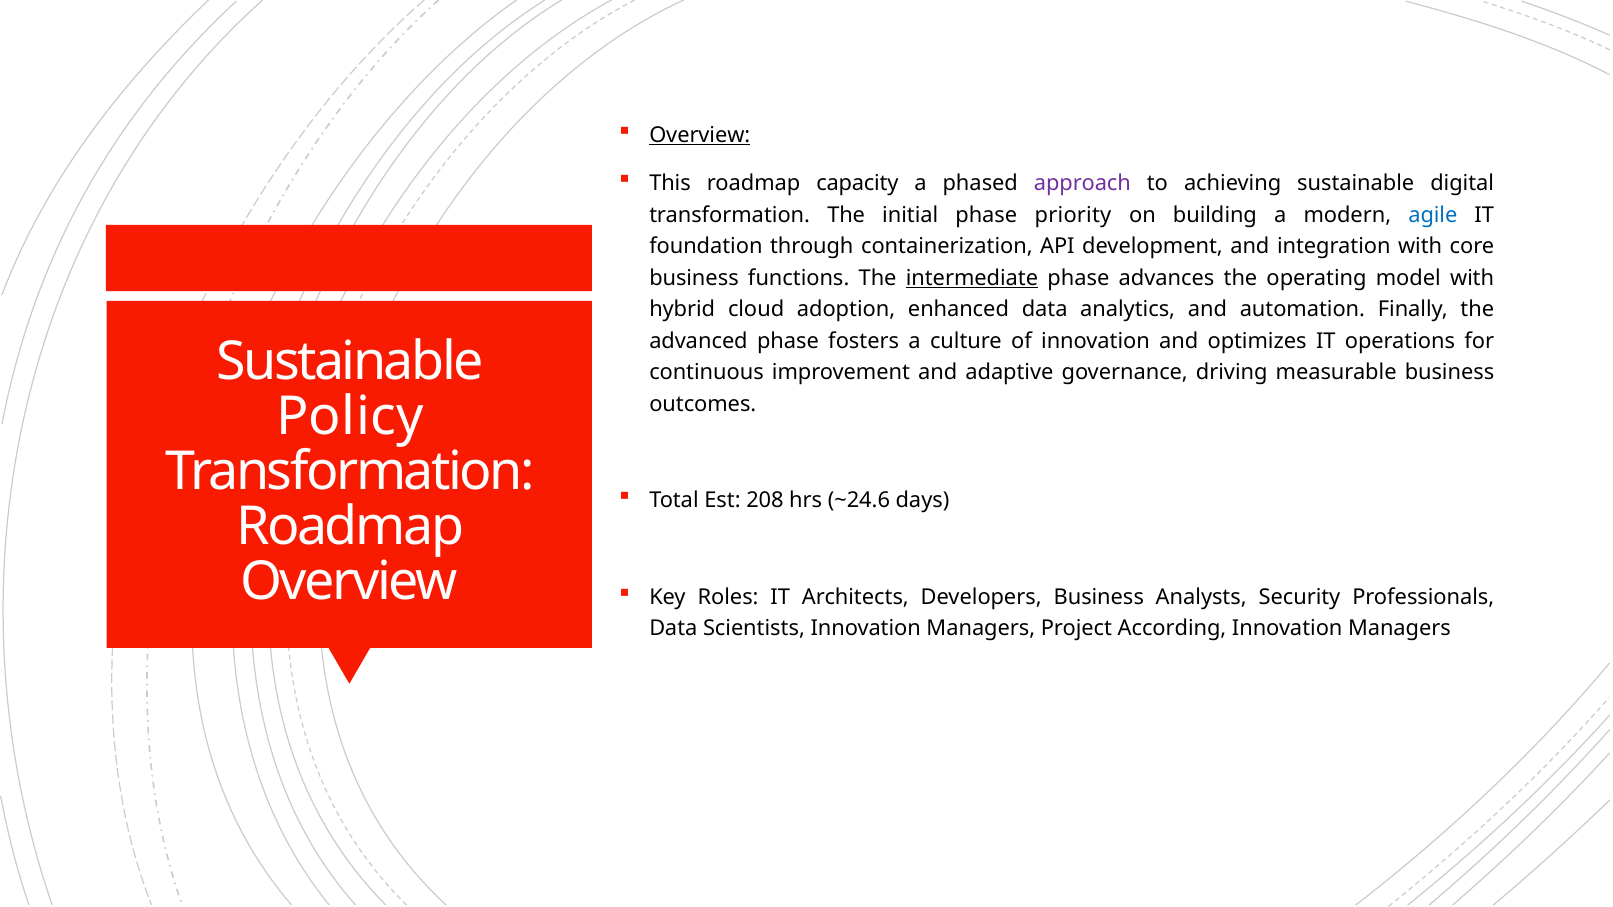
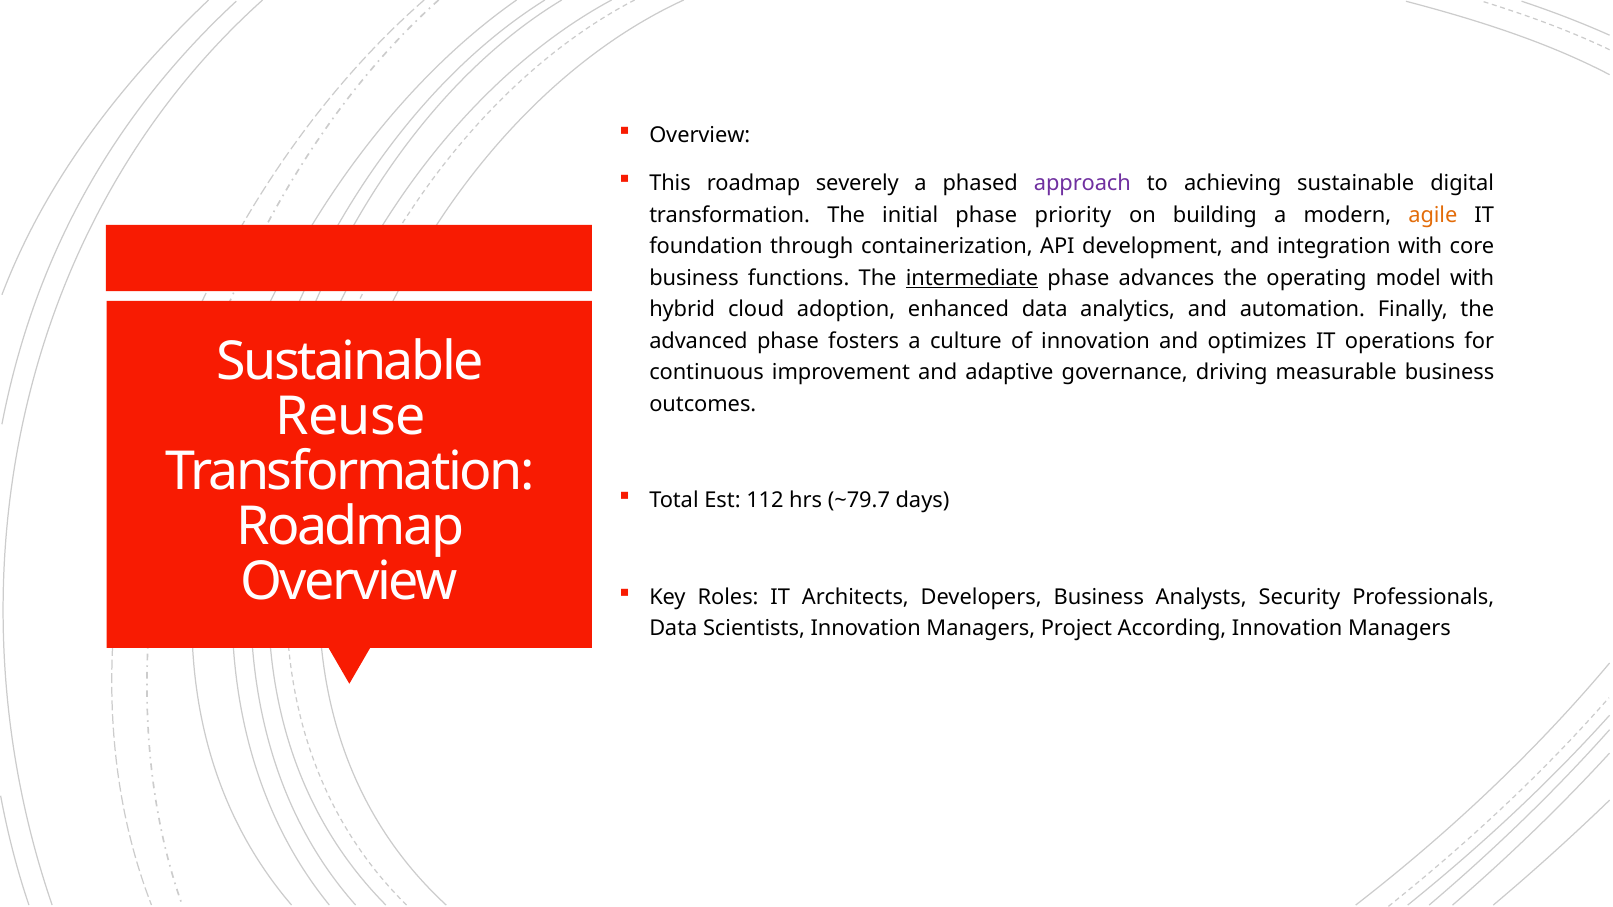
Overview underline: present -> none (700, 135)
capacity: capacity -> severely (857, 184)
agile colour: blue -> orange (1433, 215)
Policy: Policy -> Reuse (351, 417)
208: 208 -> 112 (765, 501)
~24.6: ~24.6 -> ~79.7 (859, 501)
